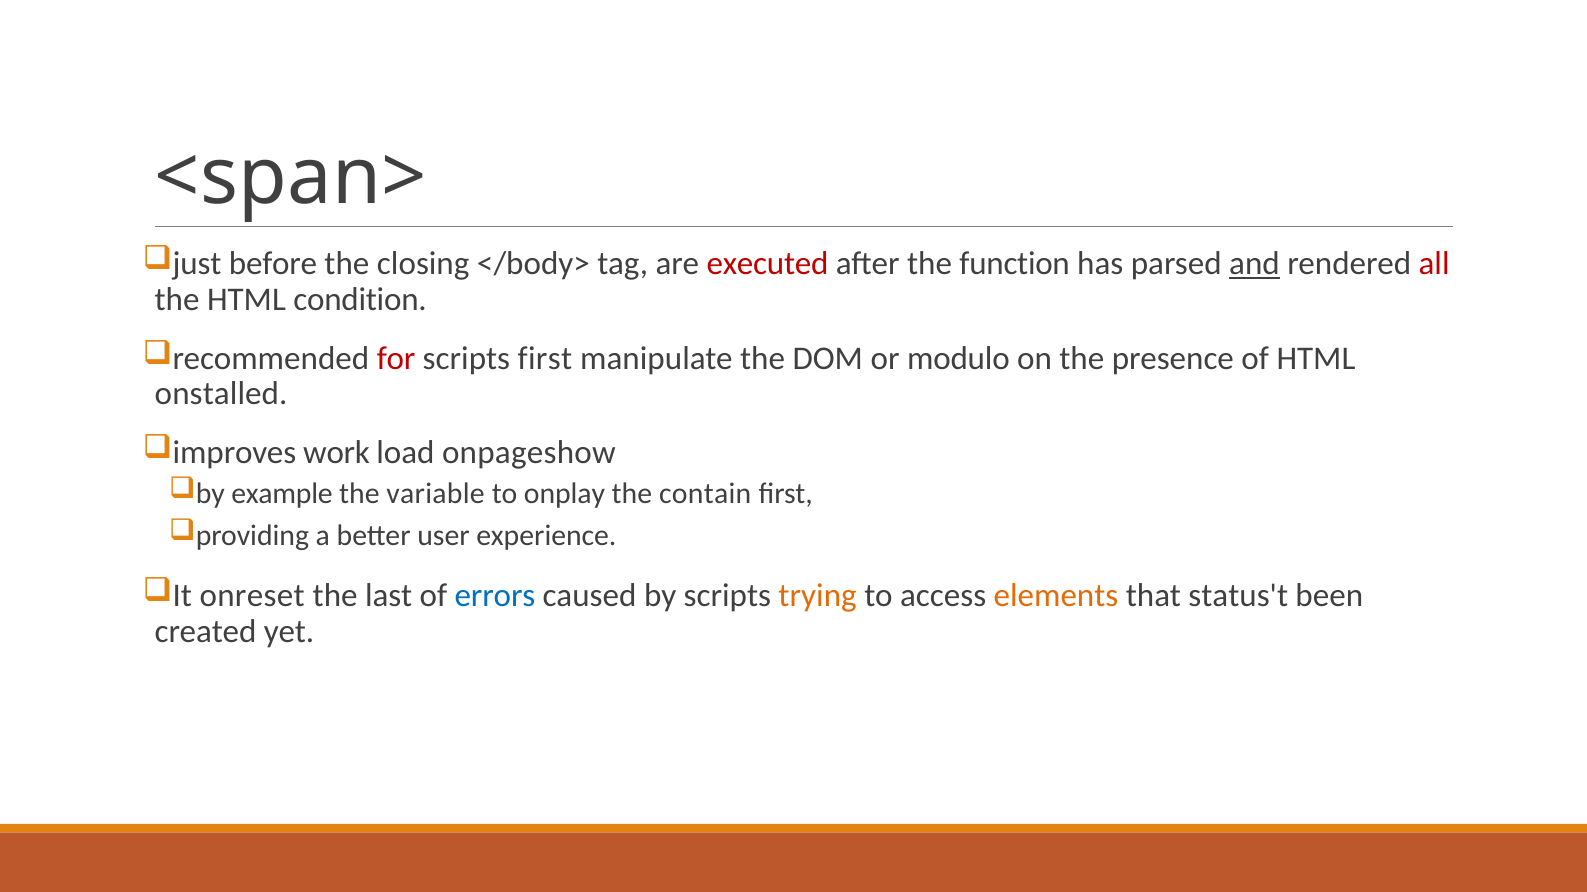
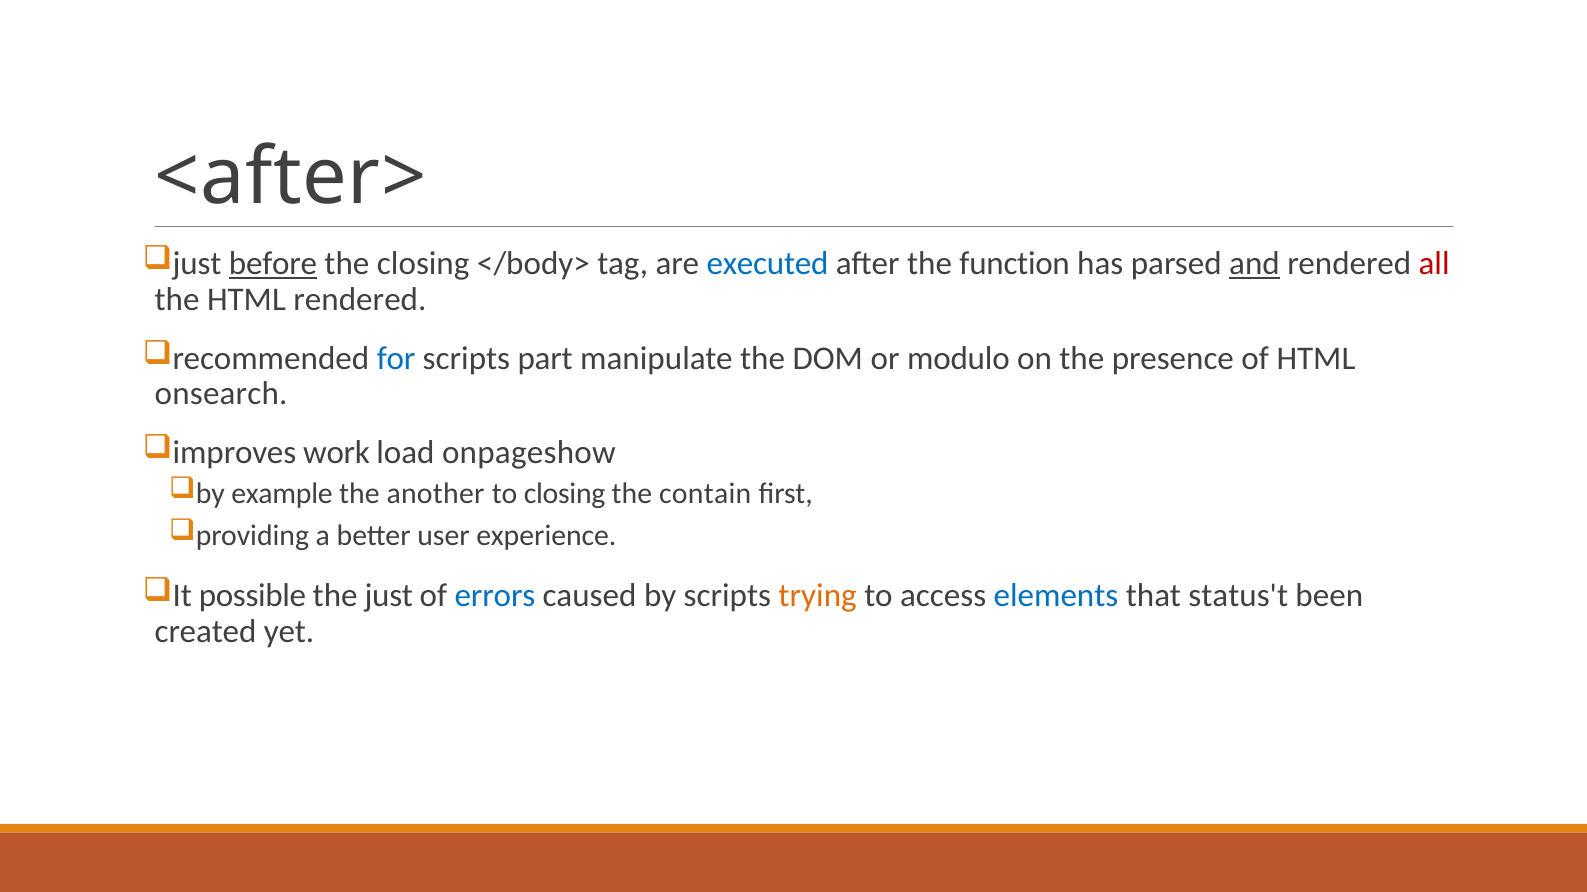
<span>: <span> -> <after> (291, 178)
before underline: none -> present (273, 264)
executed colour: red -> blue (768, 264)
HTML condition: condition -> rendered (360, 300)
for colour: red -> blue (396, 358)
scripts first: first -> part (545, 358)
onstalled: onstalled -> onsearch (221, 394)
variable: variable -> another (436, 494)
to onplay: onplay -> closing (565, 494)
onreset: onreset -> possible (252, 596)
the last: last -> just (389, 596)
elements colour: orange -> blue (1056, 596)
